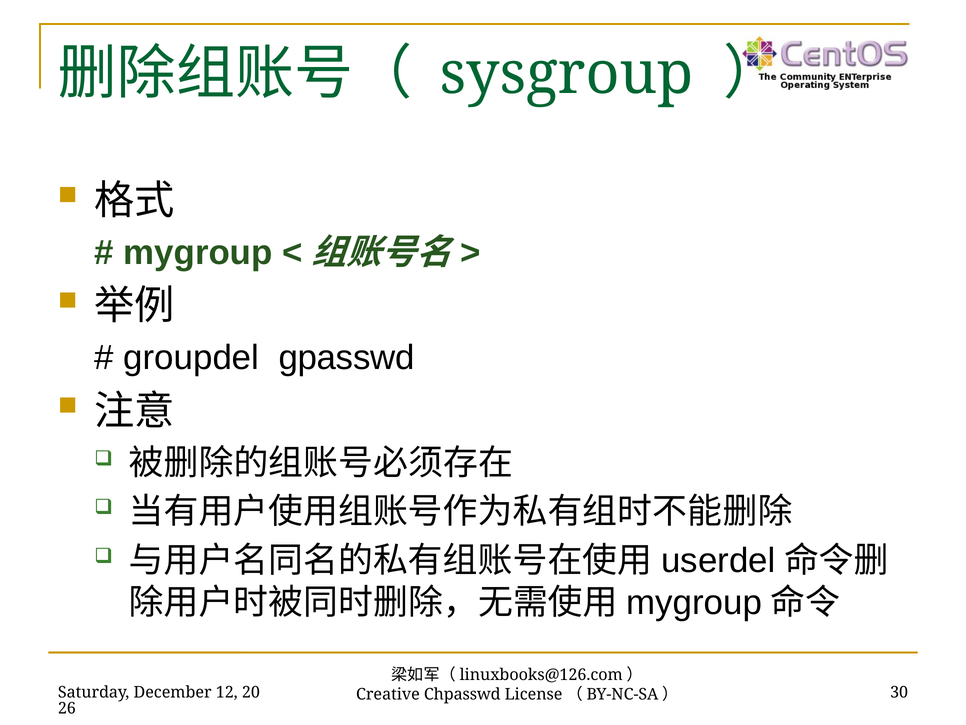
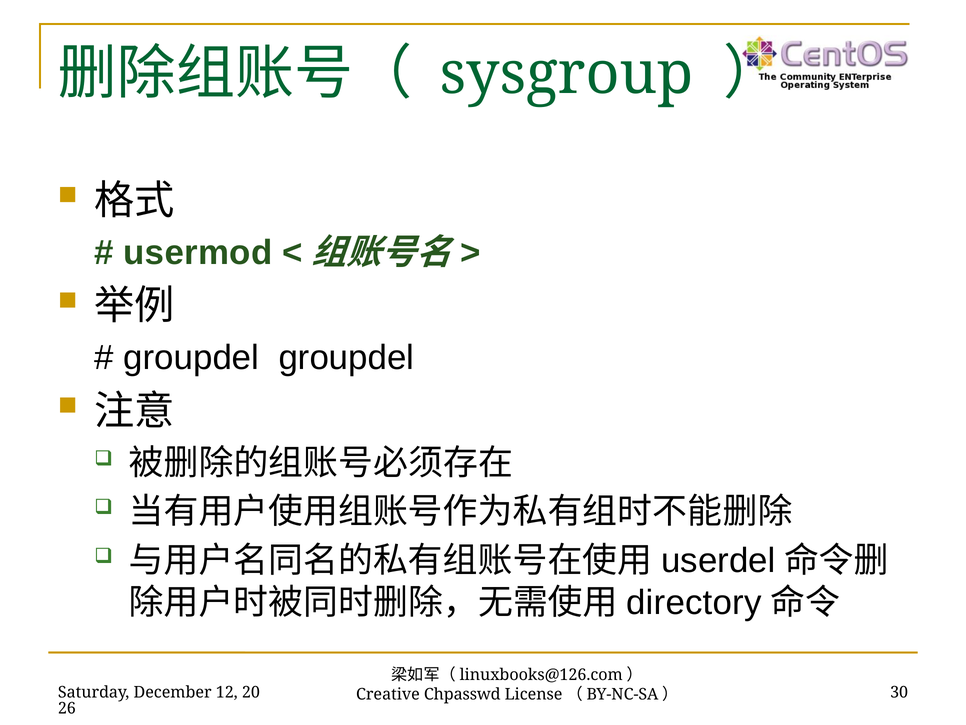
mygroup: mygroup -> usermod (198, 253)
groupdel gpasswd: gpasswd -> groupdel (346, 358)
mygroup: mygroup -> directory (694, 602)
